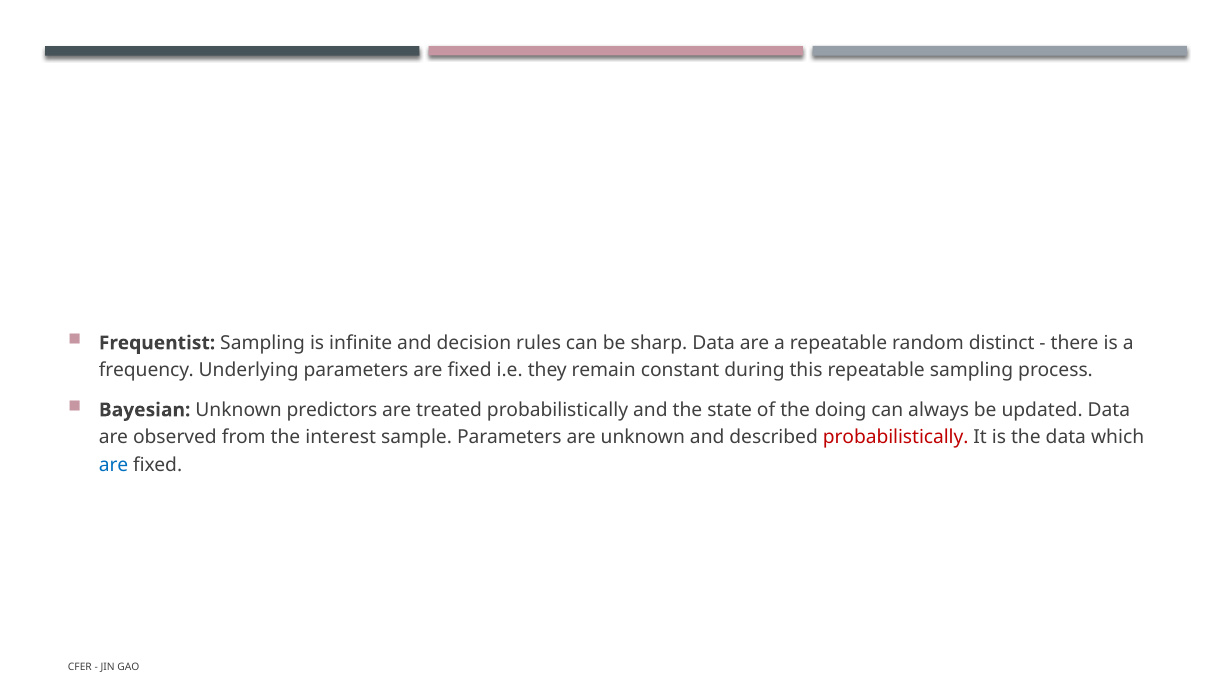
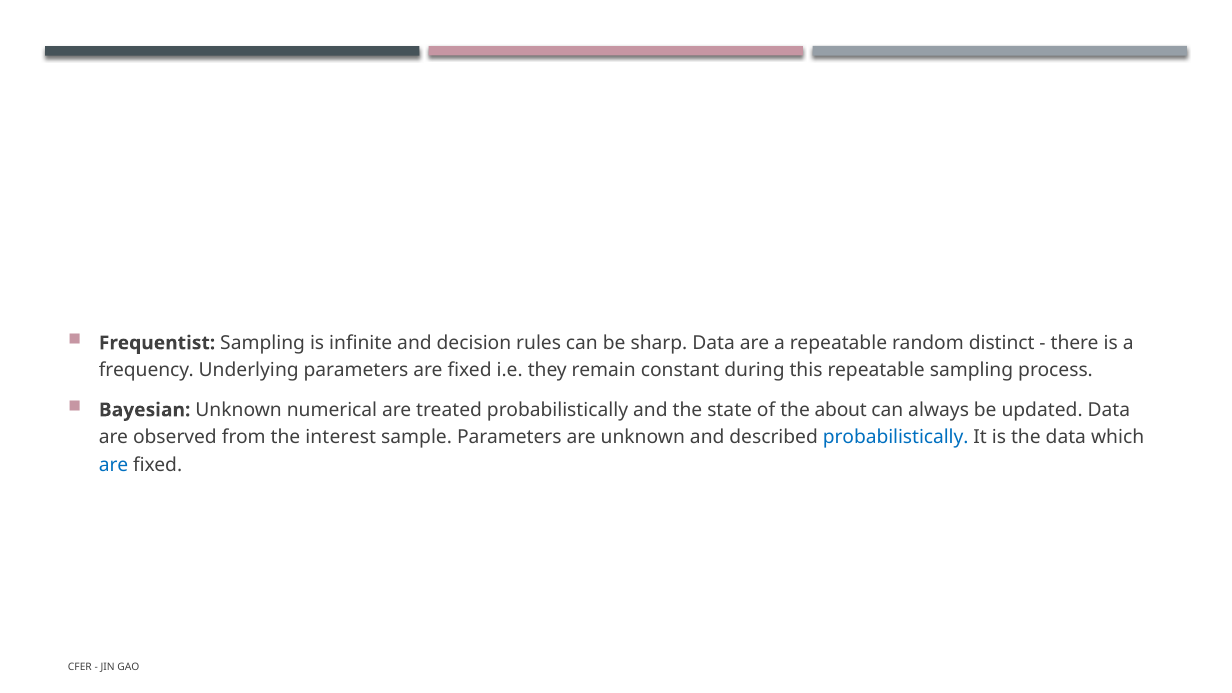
predictors: predictors -> numerical (332, 410)
doing: doing -> about (841, 410)
probabilistically colour: red -> blue (896, 438)
